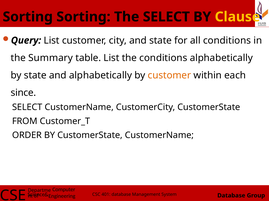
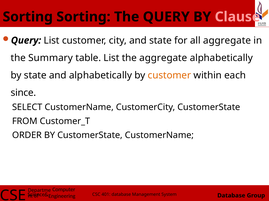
The SELECT: SELECT -> QUERY (166, 17)
Clause colour: yellow -> pink (237, 17)
all conditions: conditions -> aggregate (227, 41)
the conditions: conditions -> aggregate (163, 58)
